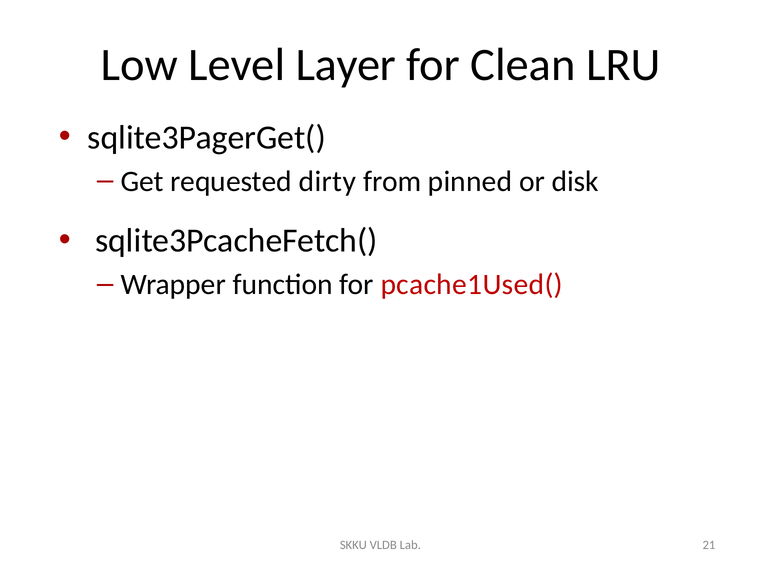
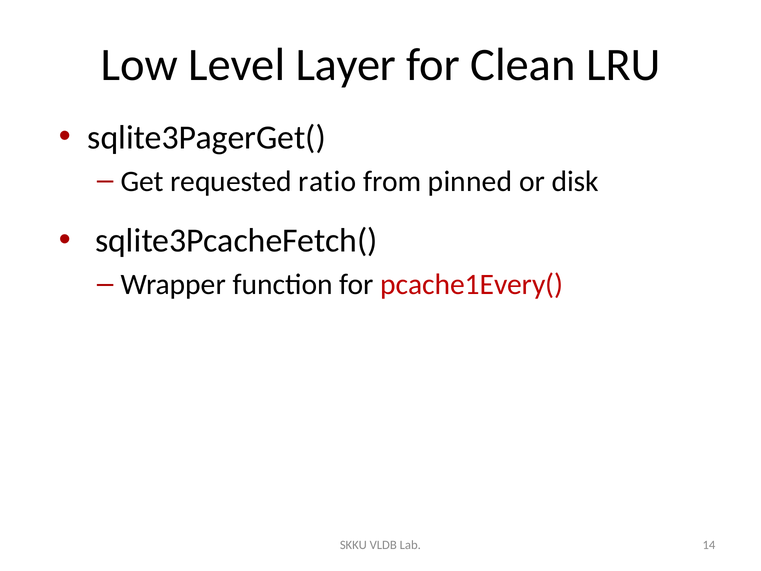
dirty: dirty -> ratio (327, 181)
pcache1Used(: pcache1Used( -> pcache1Every( (472, 284)
21: 21 -> 14 (709, 545)
